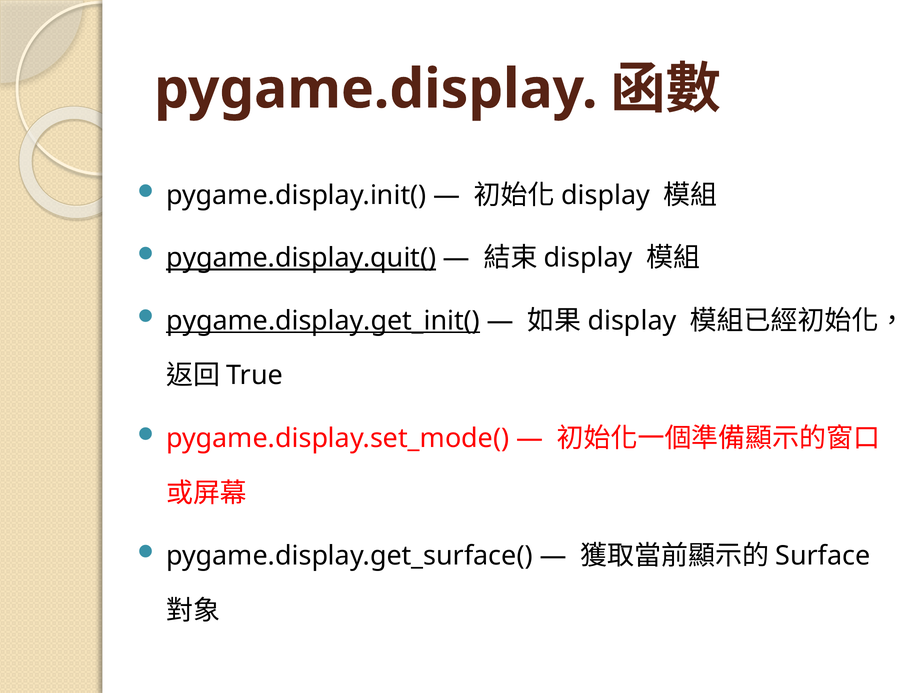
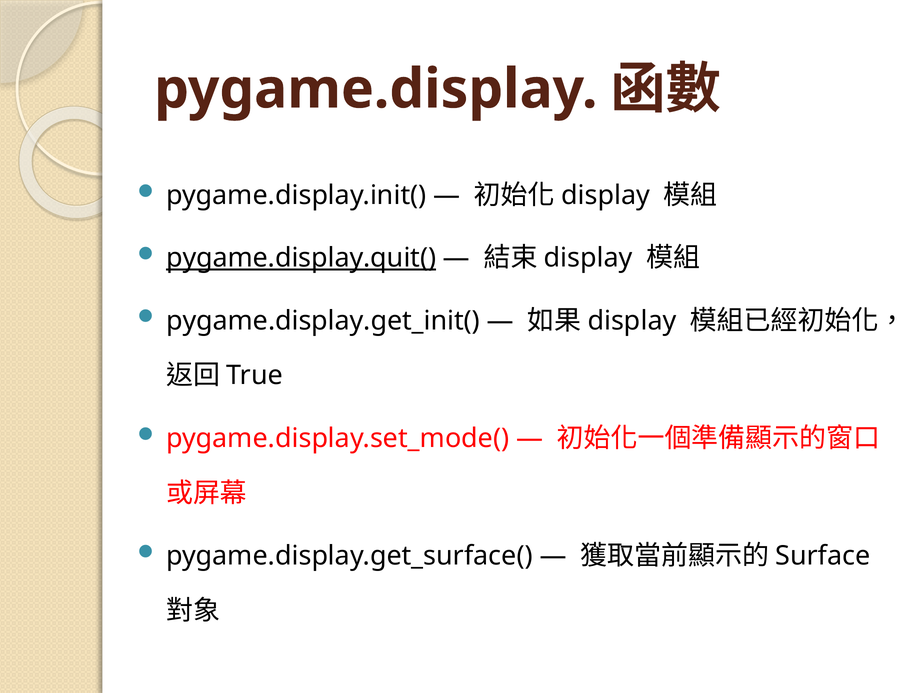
pygame.display.get_init( underline: present -> none (323, 321)
